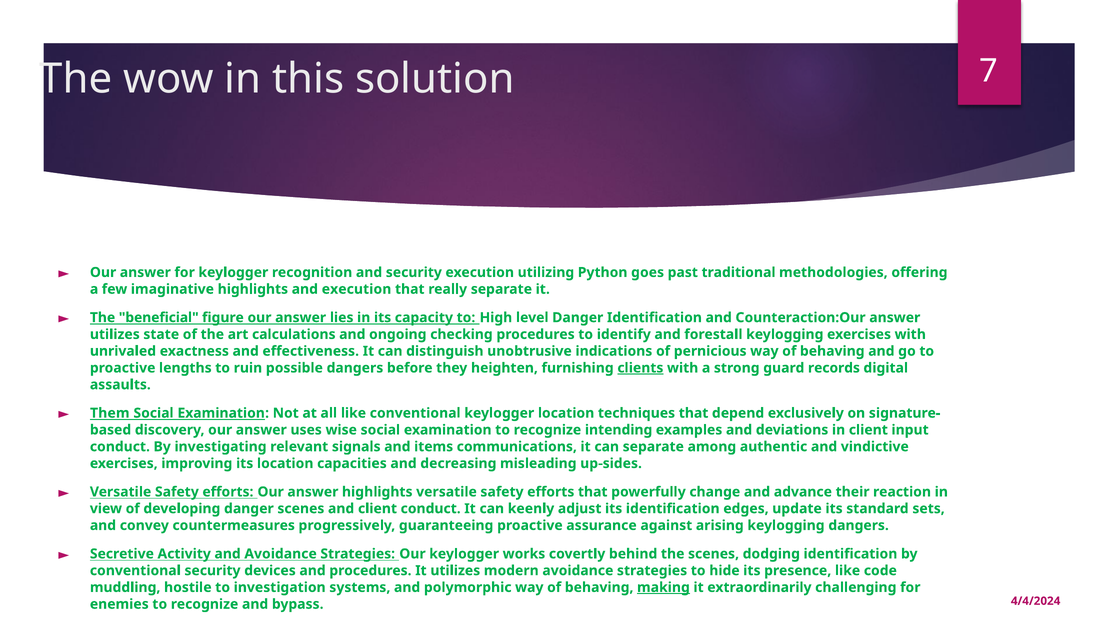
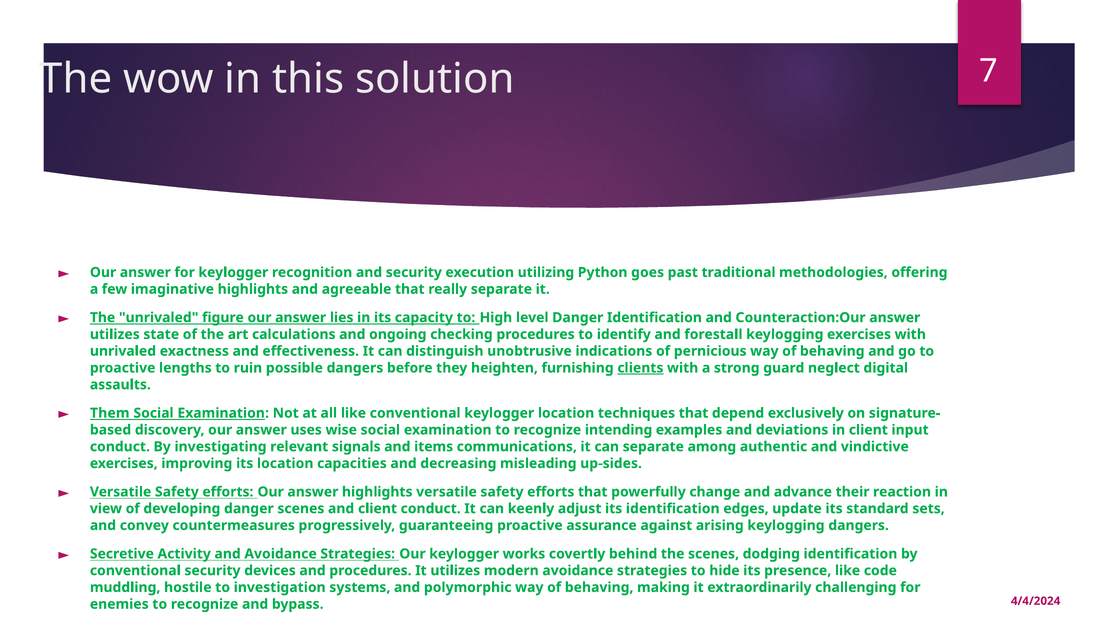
and execution: execution -> agreeable (357, 289)
The beneficial: beneficial -> unrivaled (159, 318)
records: records -> neglect (834, 368)
making underline: present -> none (663, 588)
